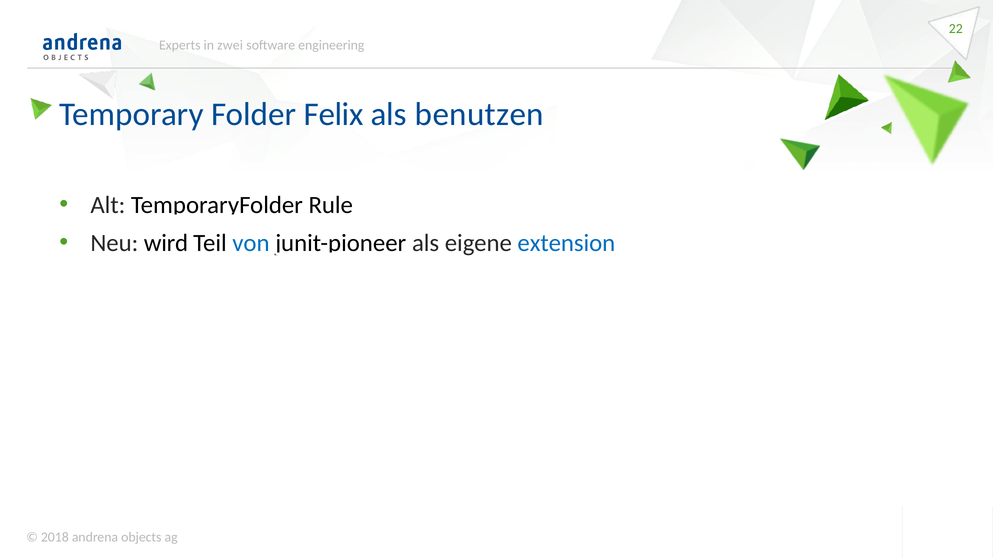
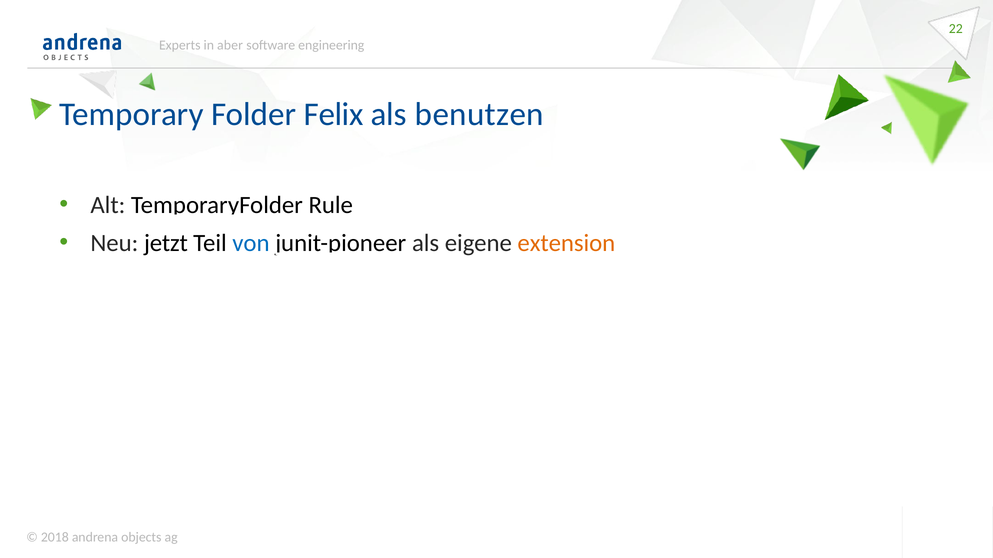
zwei: zwei -> aber (230, 45)
wird: wird -> jetzt (166, 243)
extension colour: blue -> orange (566, 243)
